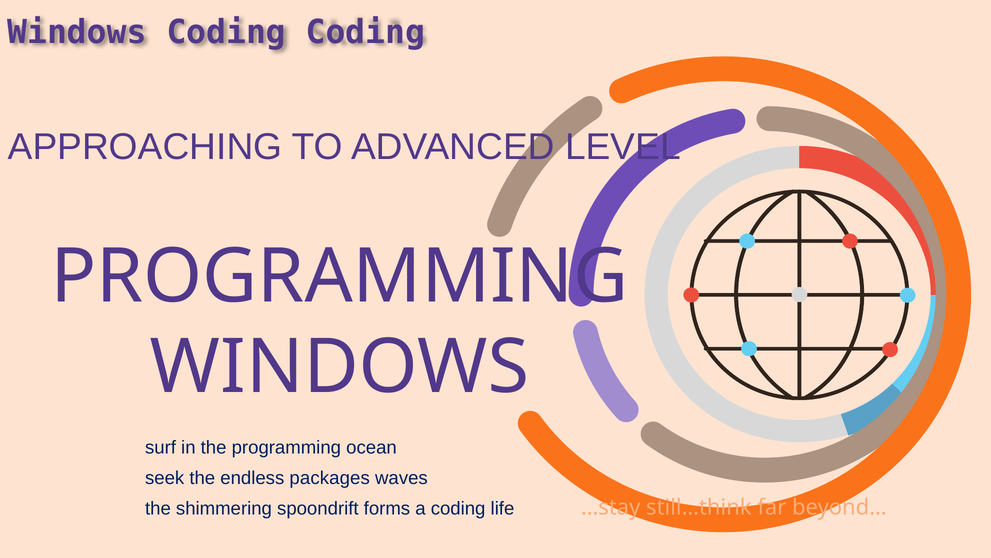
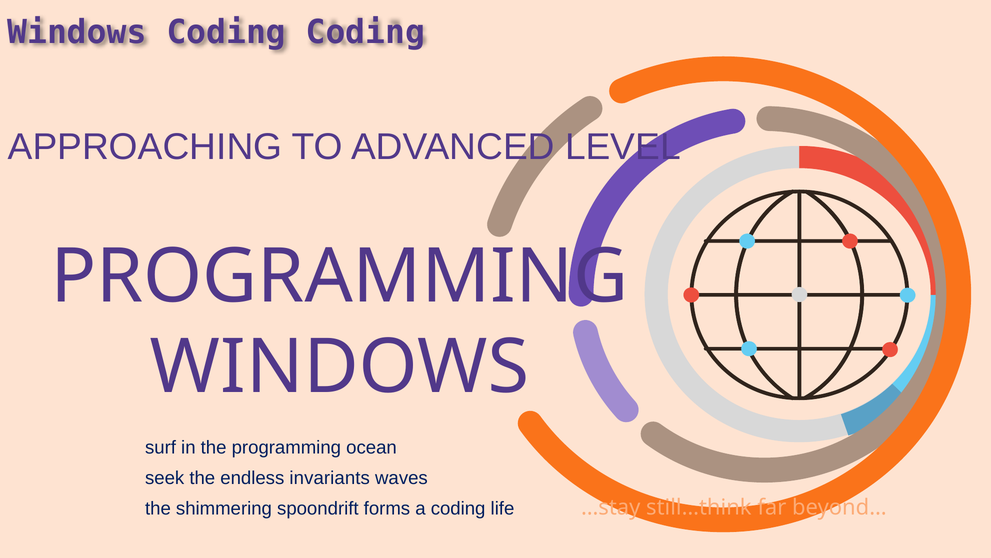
packages: packages -> invariants (330, 478)
